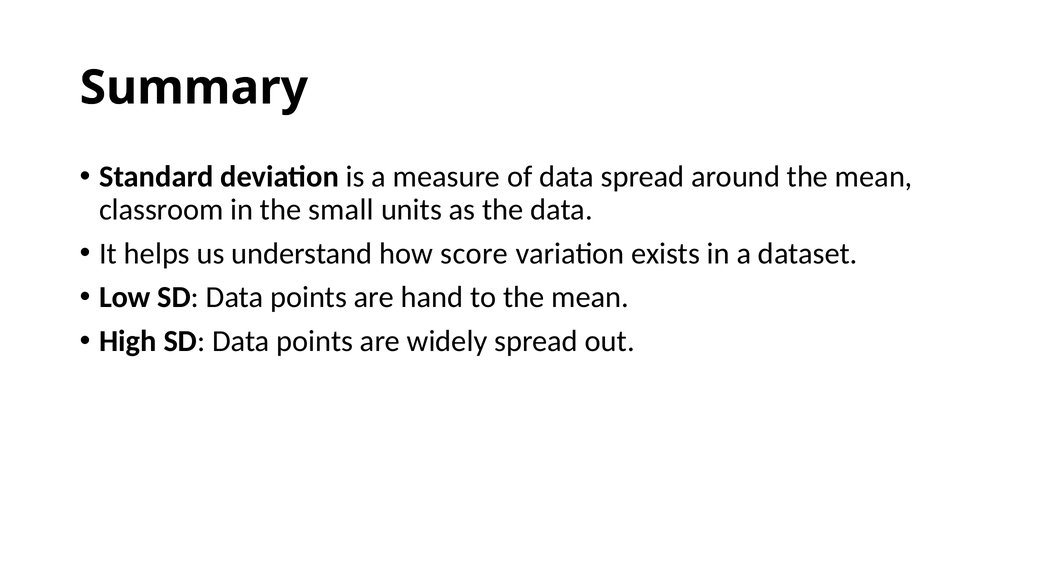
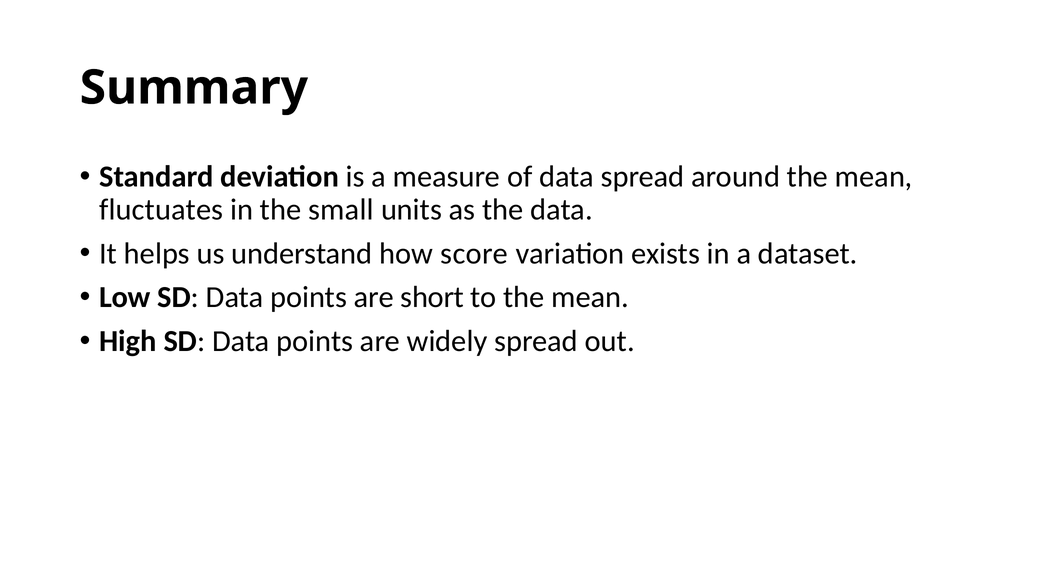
classroom: classroom -> fluctuates (161, 210)
hand: hand -> short (432, 297)
